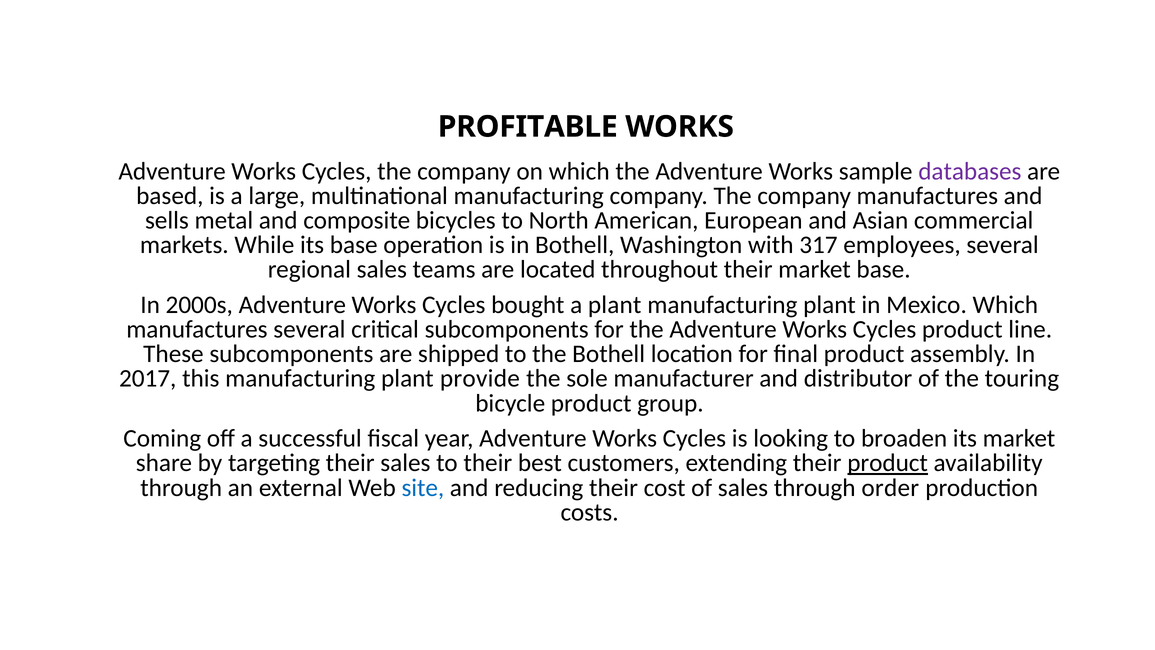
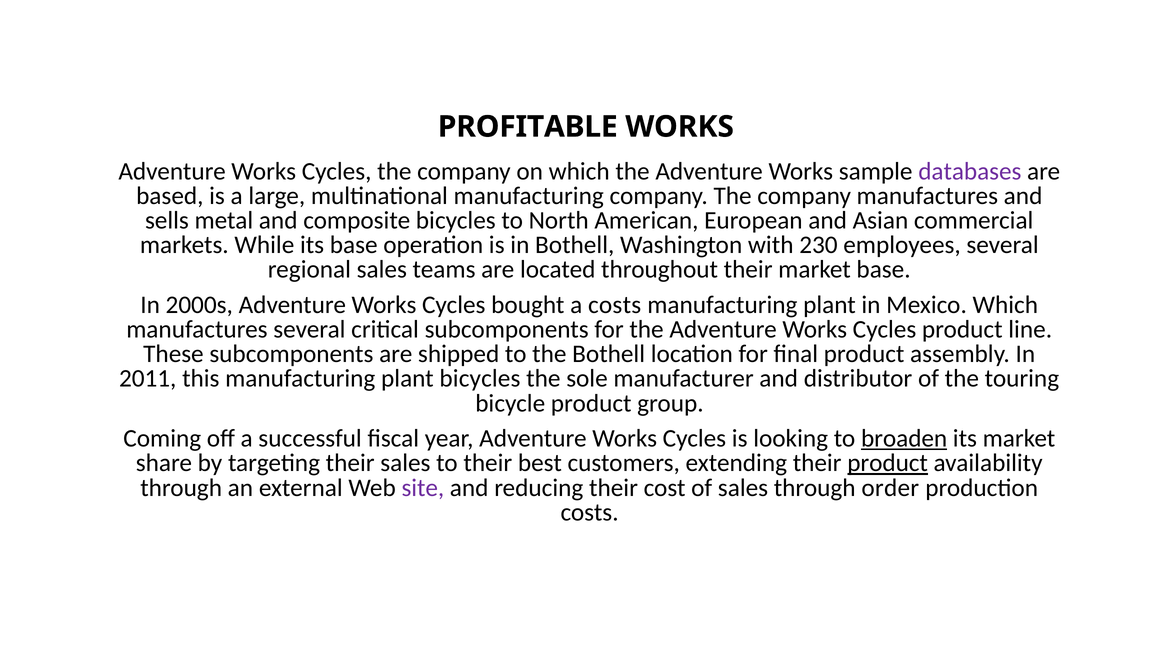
317: 317 -> 230 (818, 245)
a plant: plant -> costs (615, 305)
2017: 2017 -> 2011 (148, 378)
plant provide: provide -> bicycles (480, 378)
broaden underline: none -> present (904, 438)
site colour: blue -> purple (423, 487)
